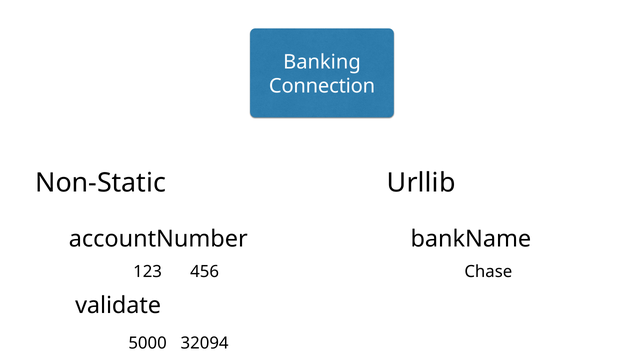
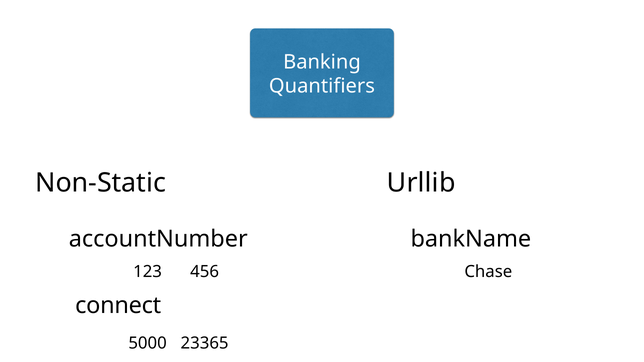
Connection: Connection -> Quantifiers (322, 86)
validate: validate -> connect (118, 306)
32094: 32094 -> 23365 (205, 343)
